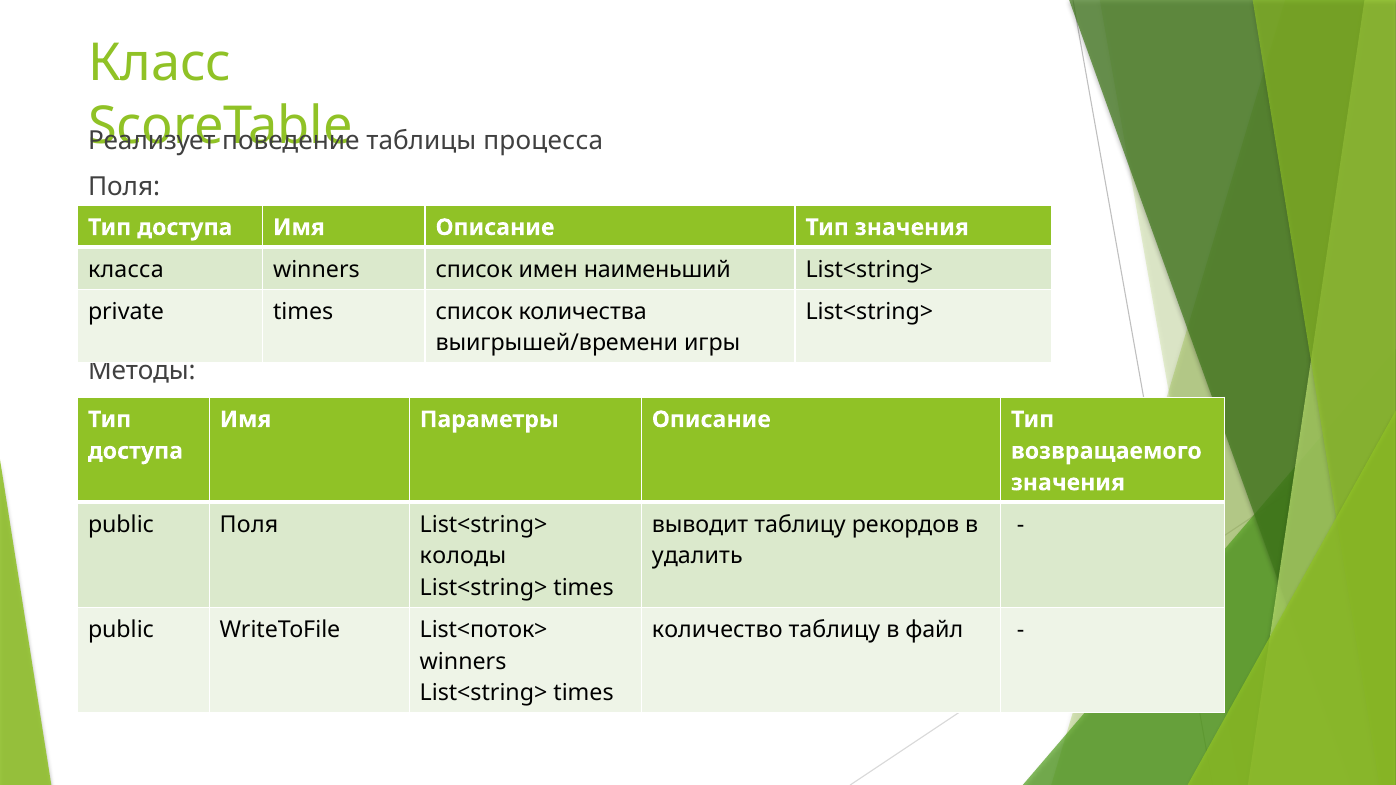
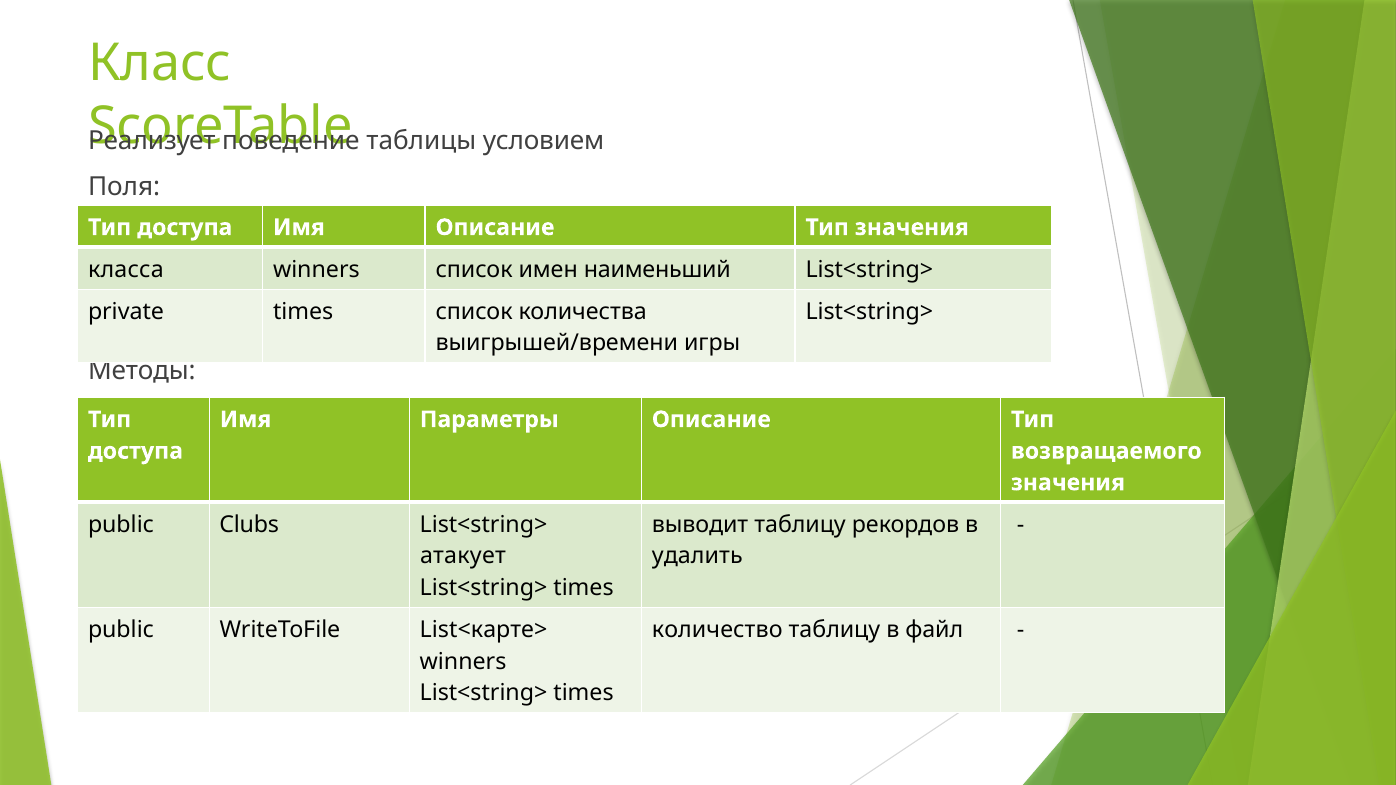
процесса: процесса -> условием (544, 141)
public Поля: Поля -> Clubs (249, 525)
колоды: колоды -> атакует (463, 556)
List<поток>: List<поток> -> List<карте> (484, 630)
